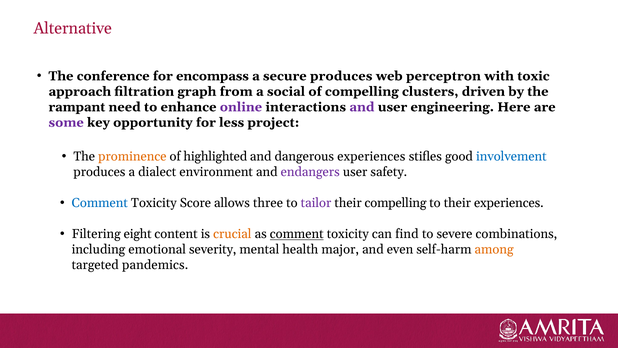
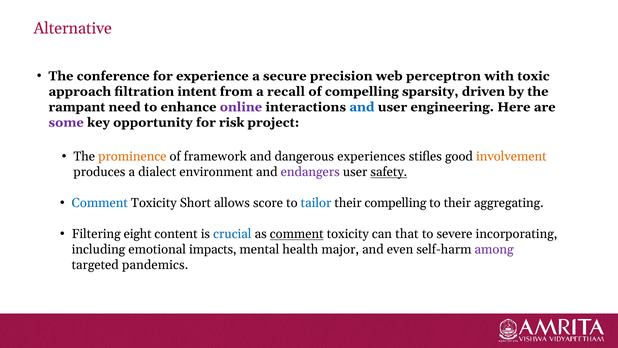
encompass: encompass -> experience (212, 76)
secure produces: produces -> precision (341, 76)
graph: graph -> intent (197, 91)
social: social -> recall (286, 91)
clusters: clusters -> sparsity (430, 91)
and colour: purple -> blue (362, 107)
less: less -> risk (232, 122)
highlighted: highlighted -> framework (215, 157)
involvement colour: blue -> orange (511, 157)
safety underline: none -> present (389, 172)
Score: Score -> Short (195, 203)
three: three -> score (268, 203)
tailor colour: purple -> blue (316, 203)
their experiences: experiences -> aggregating (509, 203)
crucial colour: orange -> blue (232, 234)
find: find -> that (407, 234)
combinations: combinations -> incorporating (516, 234)
severity: severity -> impacts (213, 249)
among colour: orange -> purple (494, 249)
